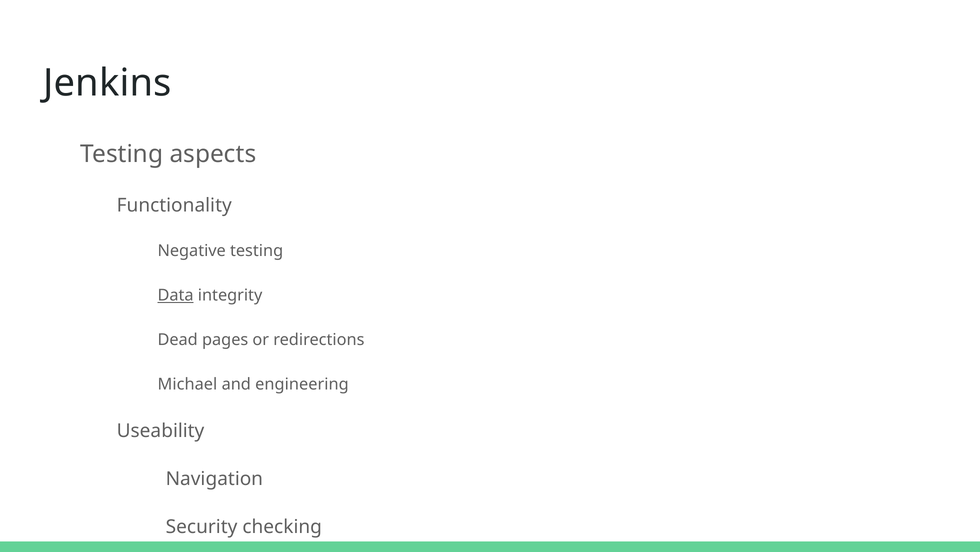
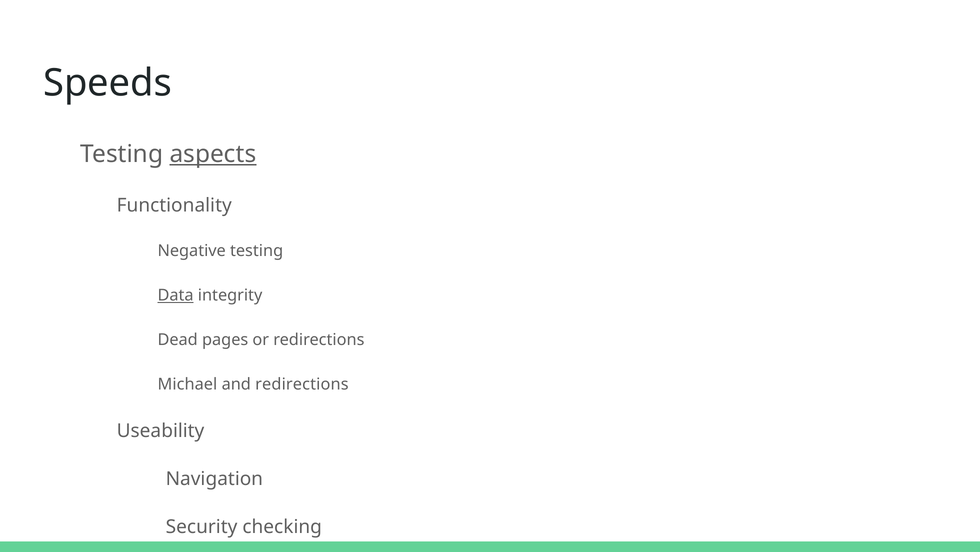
Jenkins: Jenkins -> Speeds (108, 83)
aspects underline: none -> present (213, 154)
and engineering: engineering -> redirections (302, 384)
